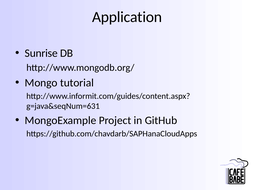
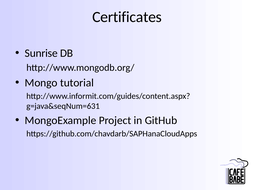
Application: Application -> Certificates (127, 17)
